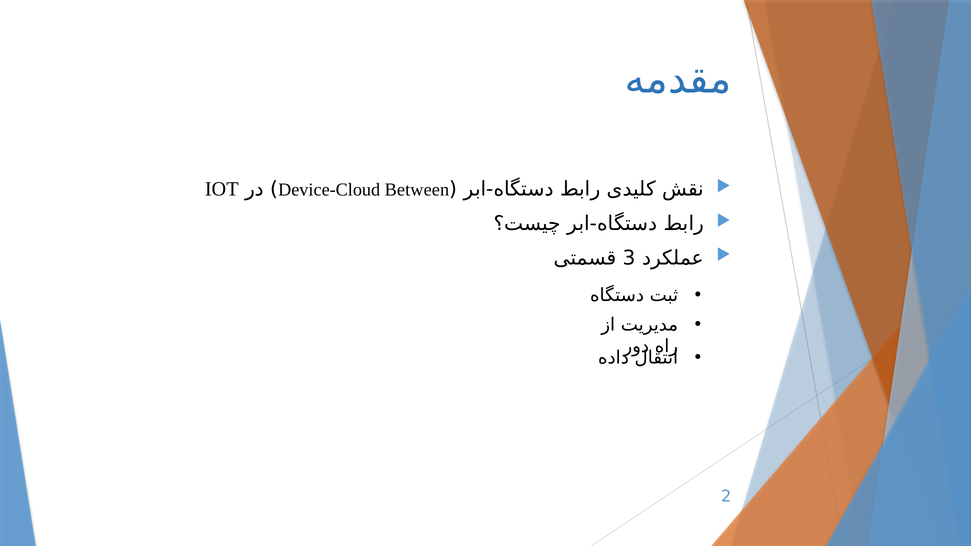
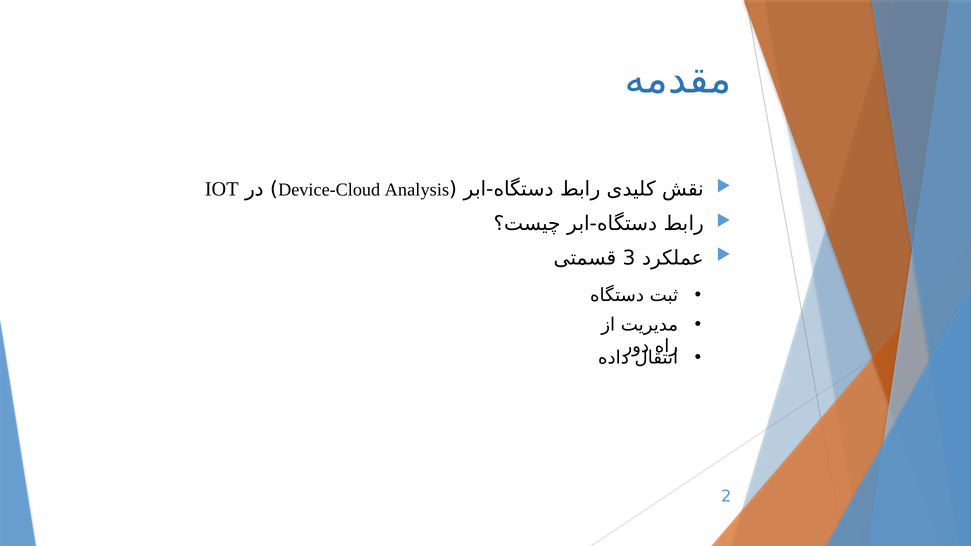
Between: Between -> Analysis (417, 190)
